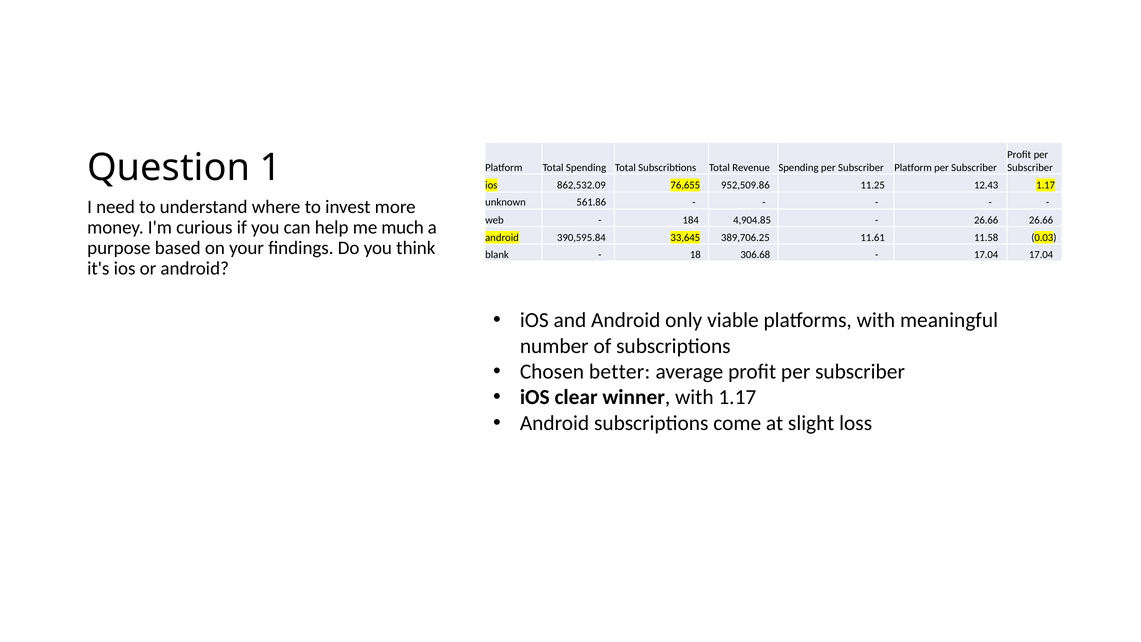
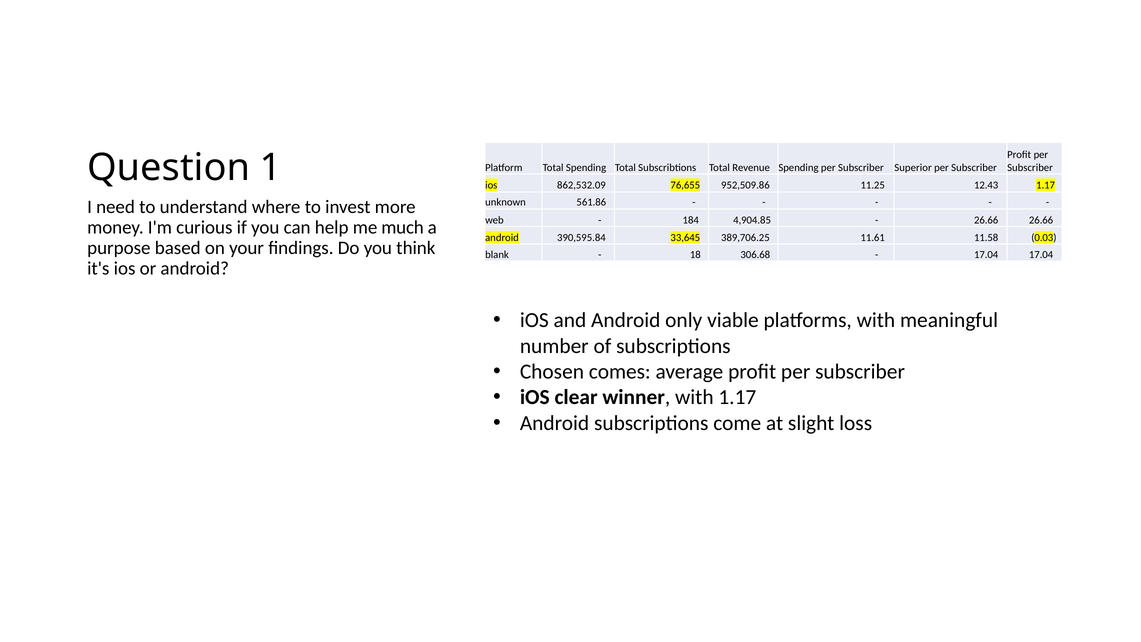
Subscriber Platform: Platform -> Superior (913, 168)
better: better -> comes (620, 372)
